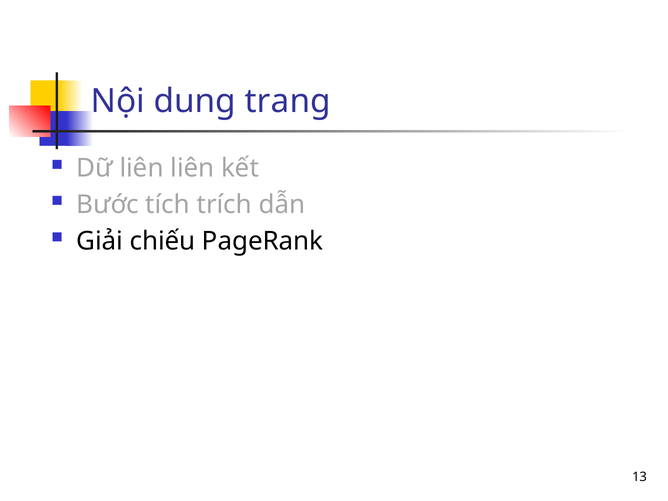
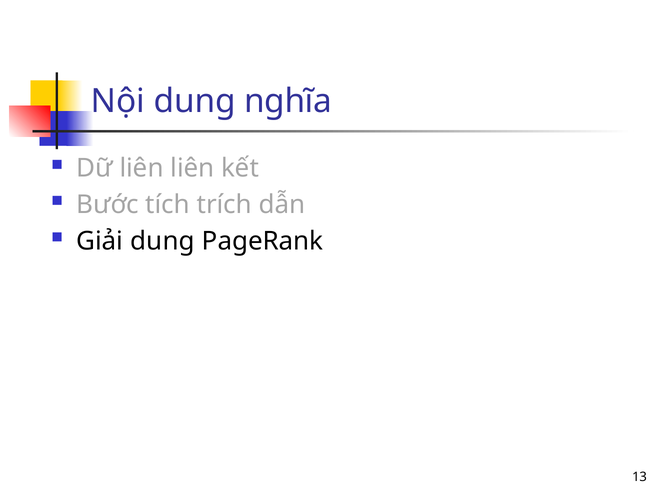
trang: trang -> nghĩa (288, 101)
Giải chiếu: chiếu -> dung (162, 241)
